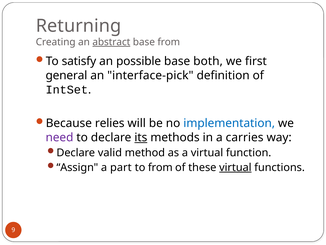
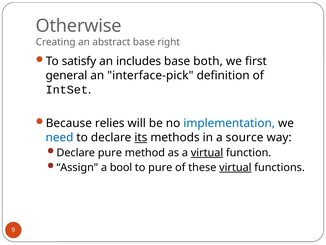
Returning: Returning -> Otherwise (79, 26)
abstract underline: present -> none (111, 42)
base from: from -> right (169, 42)
possible: possible -> includes (139, 61)
need colour: purple -> blue (59, 137)
carries: carries -> source (245, 137)
Declare valid: valid -> pure (110, 152)
virtual underline: none -> present (207, 152)
part: part -> bool (121, 167)
to from: from -> pure (160, 167)
